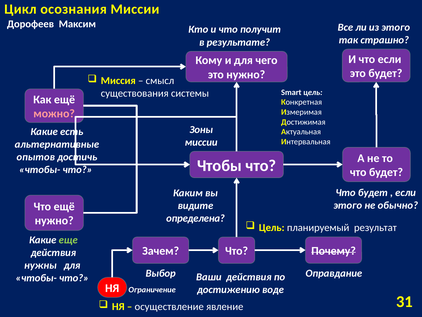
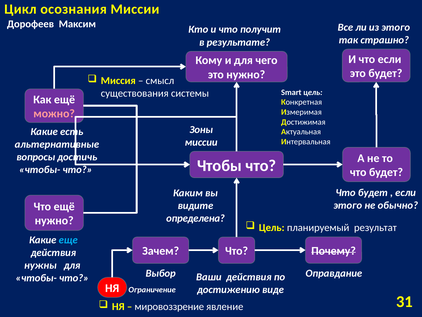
опытов: опытов -> вопросы (36, 157)
еще colour: light green -> light blue (68, 240)
воде: воде -> виде (273, 289)
осуществление: осуществление -> мировоззрение (169, 306)
